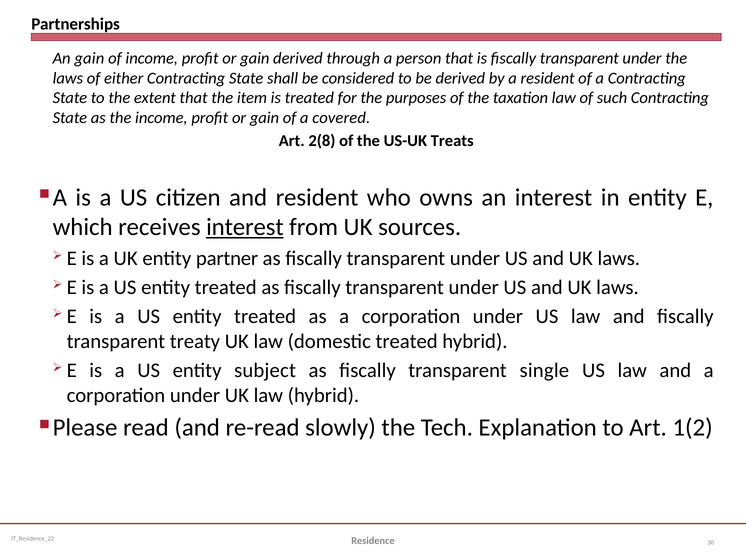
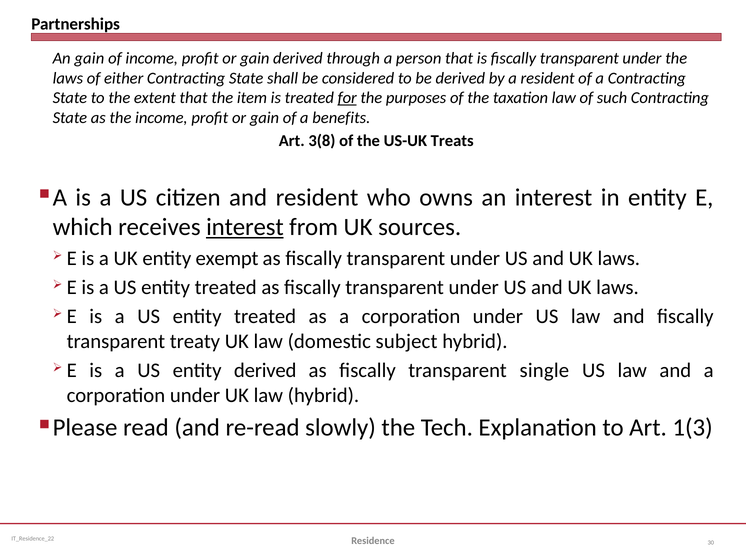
for underline: none -> present (347, 98)
covered: covered -> benefits (341, 118)
2(8: 2(8 -> 3(8 (322, 141)
partner: partner -> exempt (227, 259)
domestic treated: treated -> subject (407, 342)
entity subject: subject -> derived (265, 371)
1(2: 1(2 -> 1(3 (693, 428)
